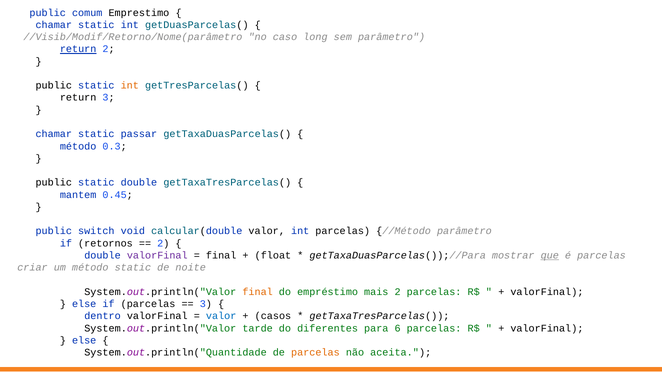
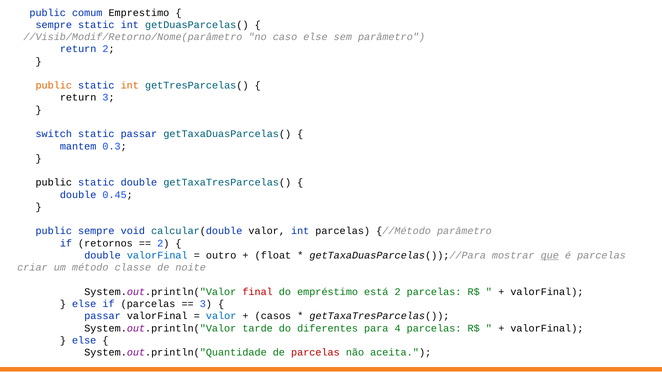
chamar: chamar -> sempre (54, 25)
caso long: long -> else (315, 37)
return underline: present -> none (78, 49)
public colour: black -> orange (54, 86)
chamar: chamar -> switch (54, 134)
método: método -> mantem (78, 146)
mantem: mantem -> double (78, 195)
public switch: switch -> sempre (96, 231)
valorFinal colour: purple -> blue (157, 256)
final: final -> outro (221, 256)
método static: static -> classe (133, 268)
final colour: orange -> red (258, 292)
mais: mais -> está (376, 292)
dentro: dentro -> passar (103, 316)
6: 6 -> 4 (398, 329)
parcelas colour: orange -> red (315, 353)
